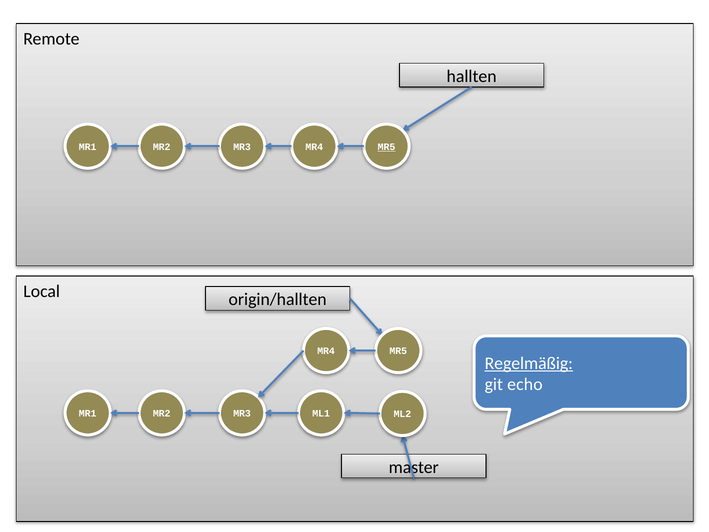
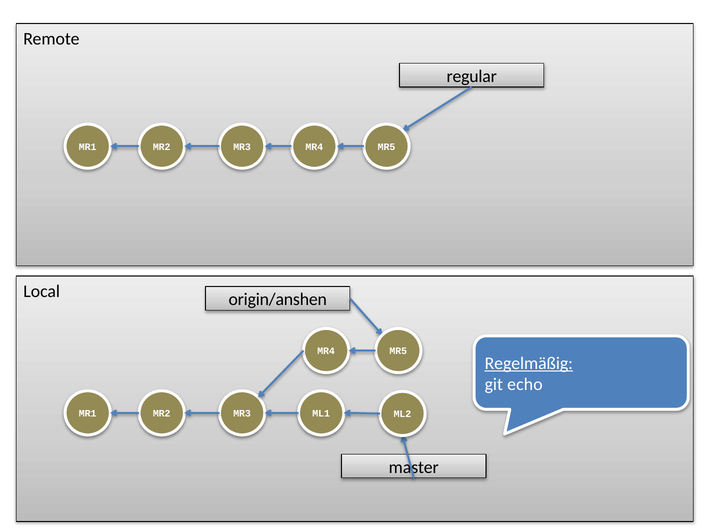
hallten: hallten -> regular (472, 76)
MR5 underline: present -> none (386, 147)
origin/hallten: origin/hallten -> origin/anshen (278, 299)
